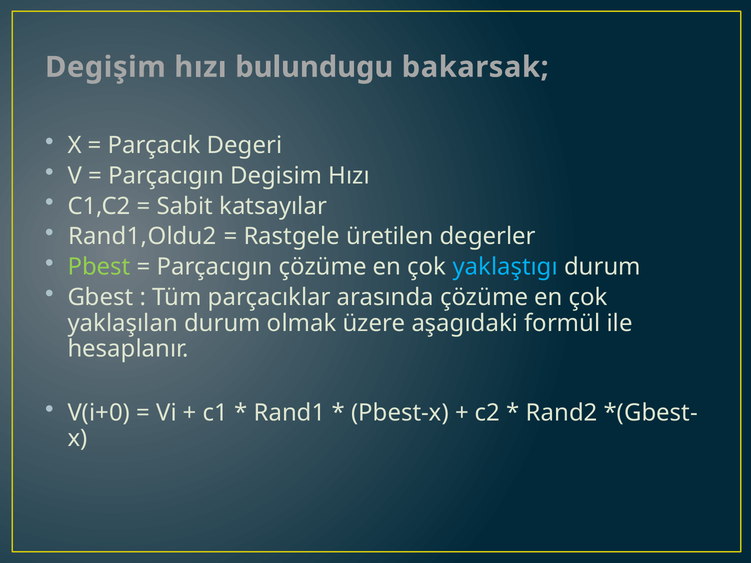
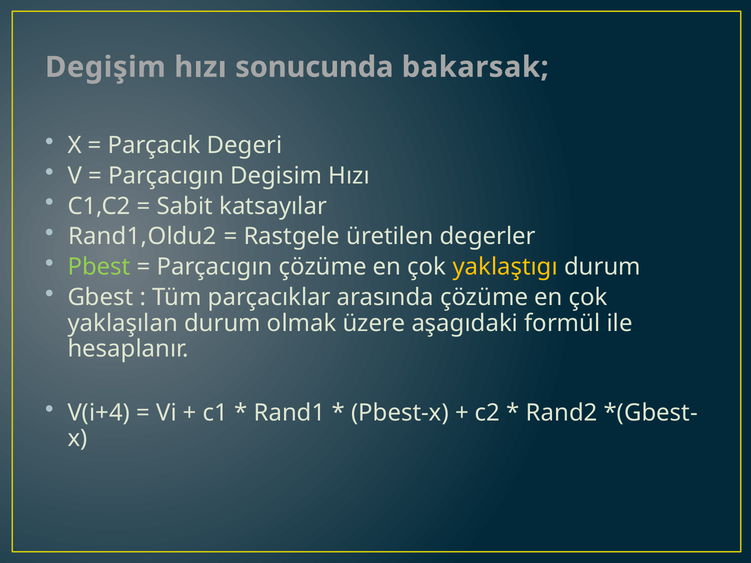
bulundugu: bulundugu -> sonucunda (314, 67)
yaklaştıgı colour: light blue -> yellow (505, 267)
V(i+0: V(i+0 -> V(i+4 (99, 413)
